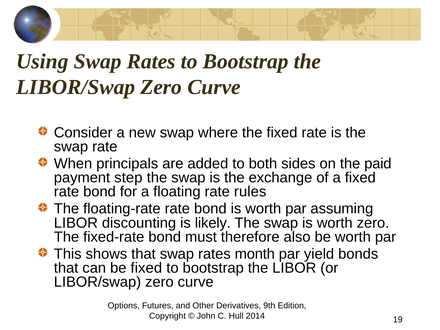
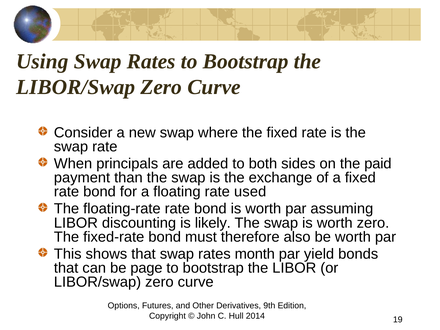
step: step -> than (128, 178)
rules: rules -> used (250, 192)
be fixed: fixed -> page (146, 268)
